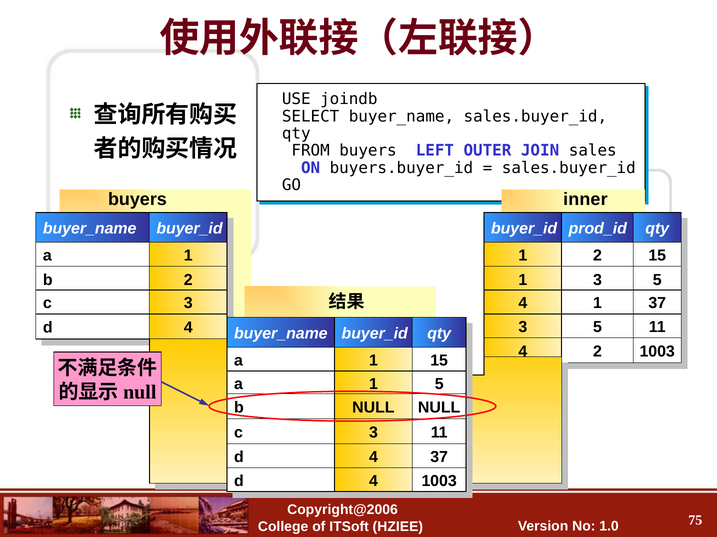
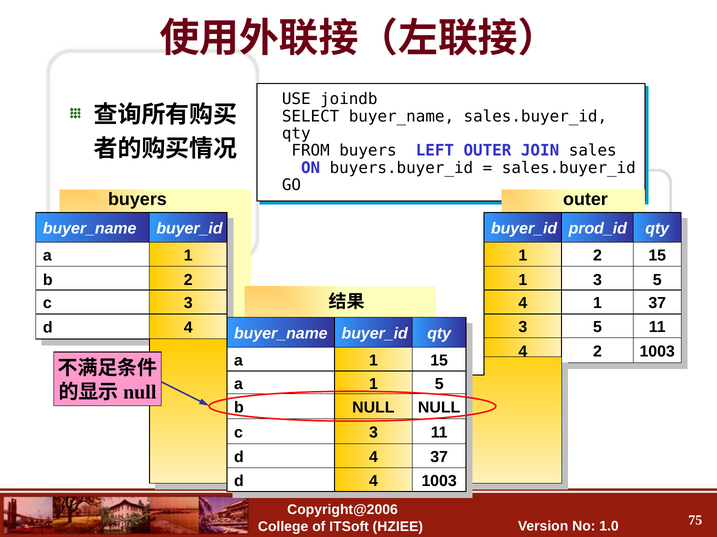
inner: inner -> outer (585, 200)
